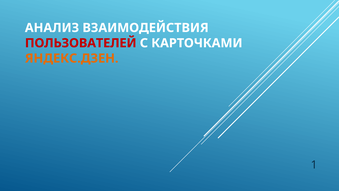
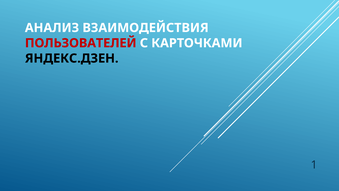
ЯНДЕКС.ДЗЕН colour: orange -> black (72, 58)
